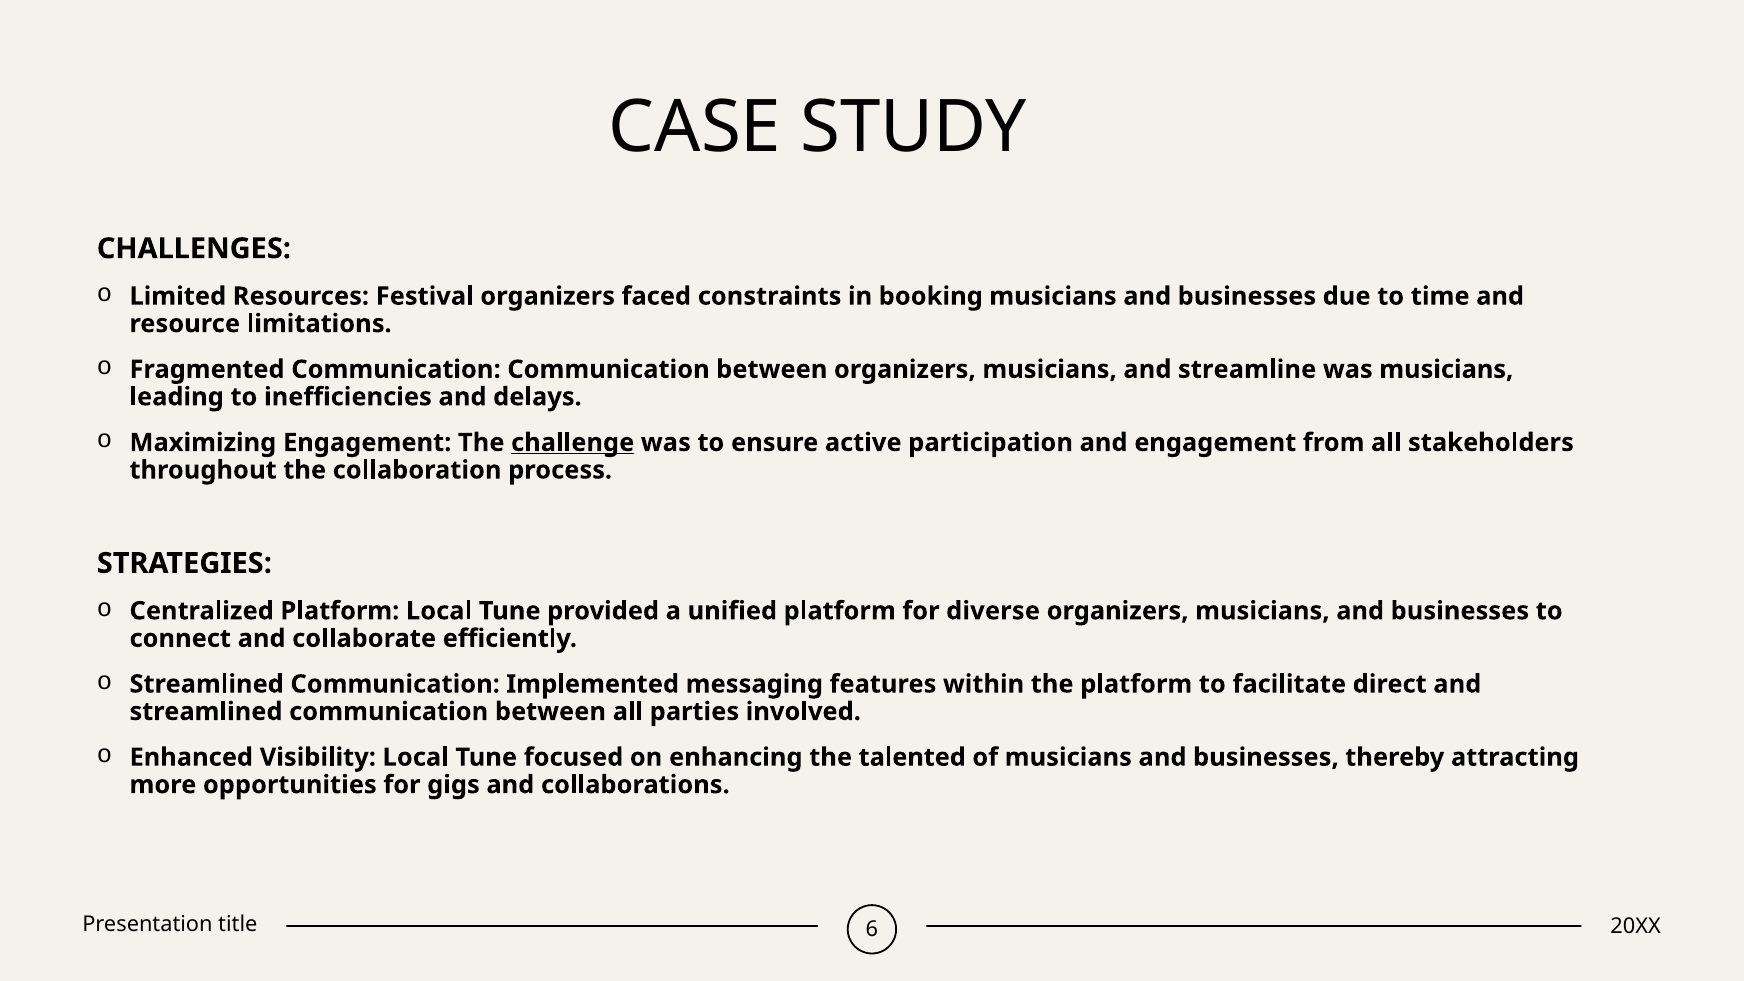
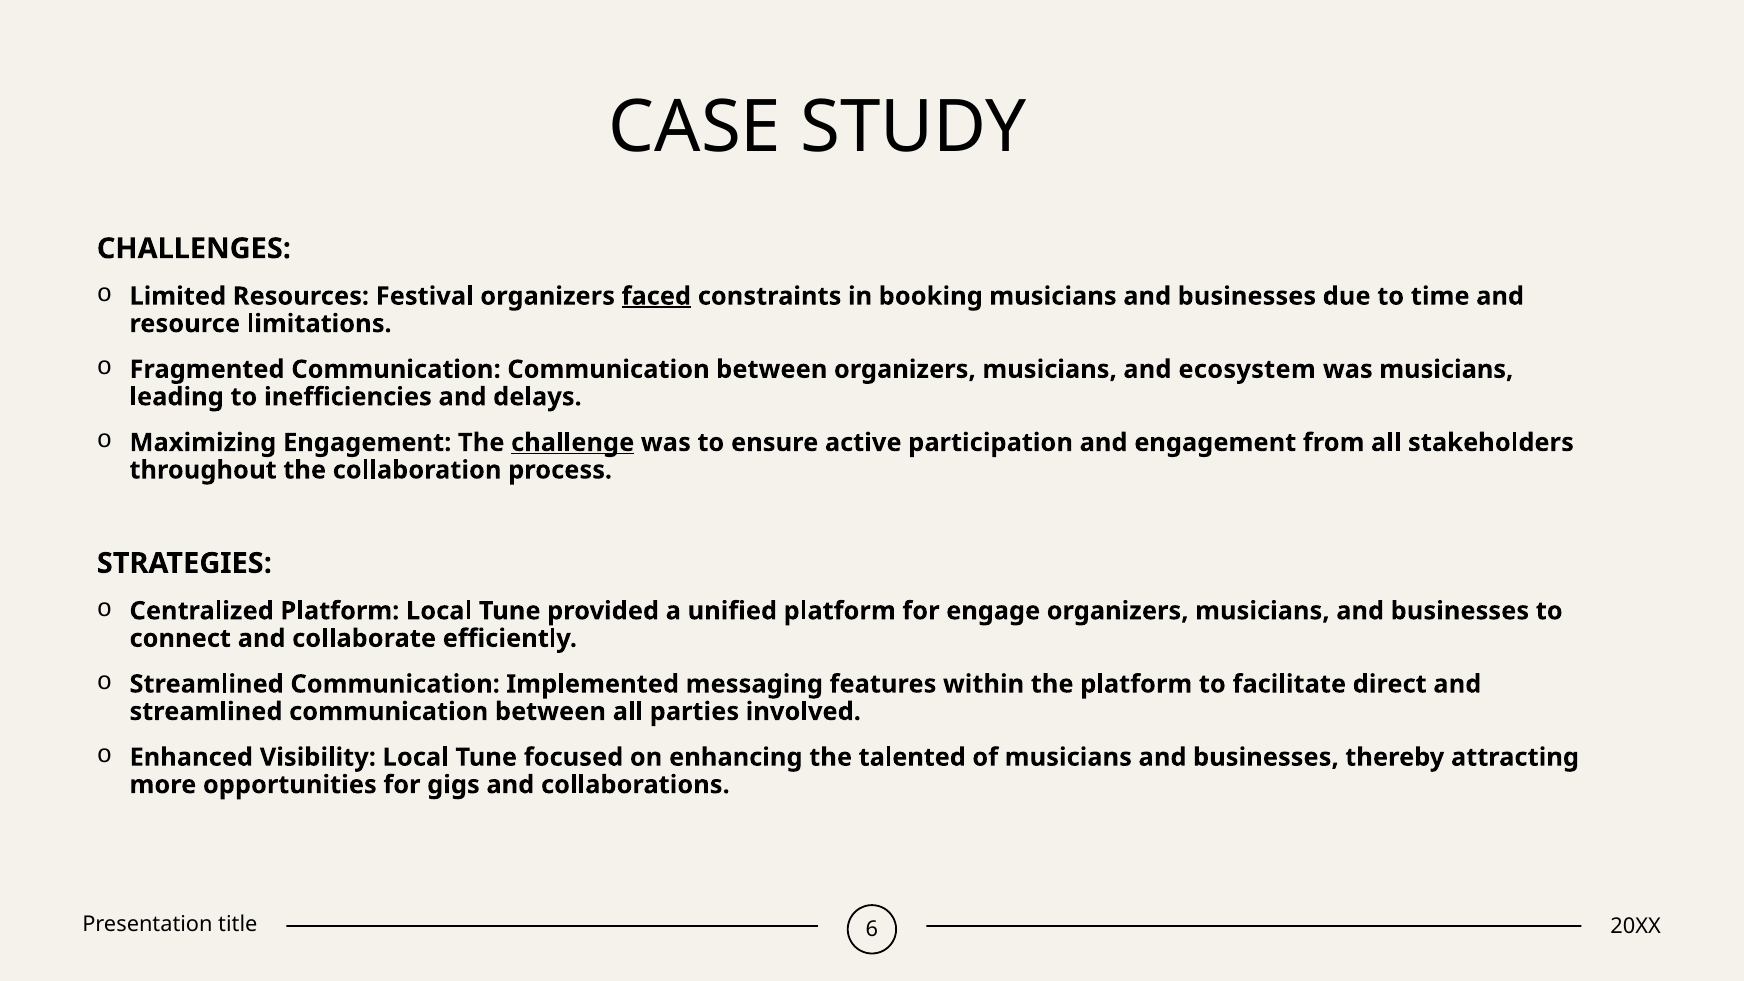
faced underline: none -> present (656, 296)
streamline: streamline -> ecosystem (1247, 369)
diverse: diverse -> engage (993, 611)
